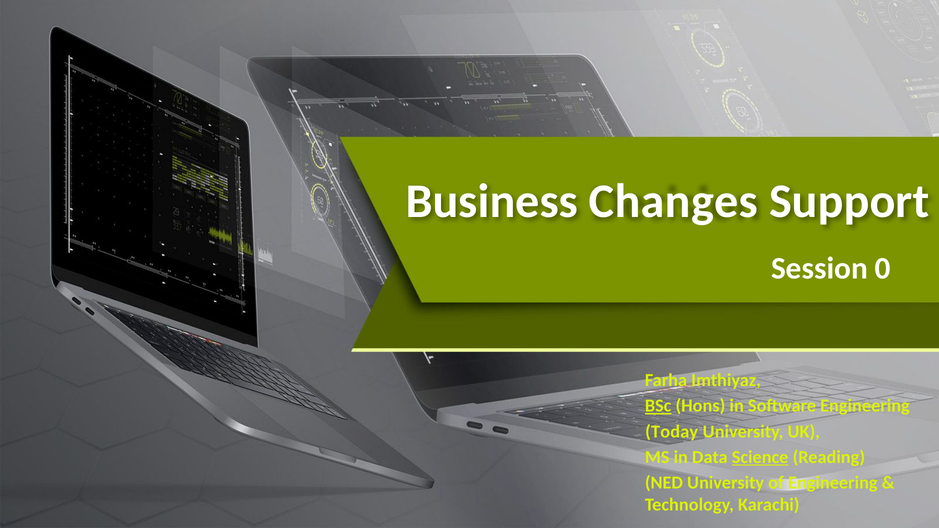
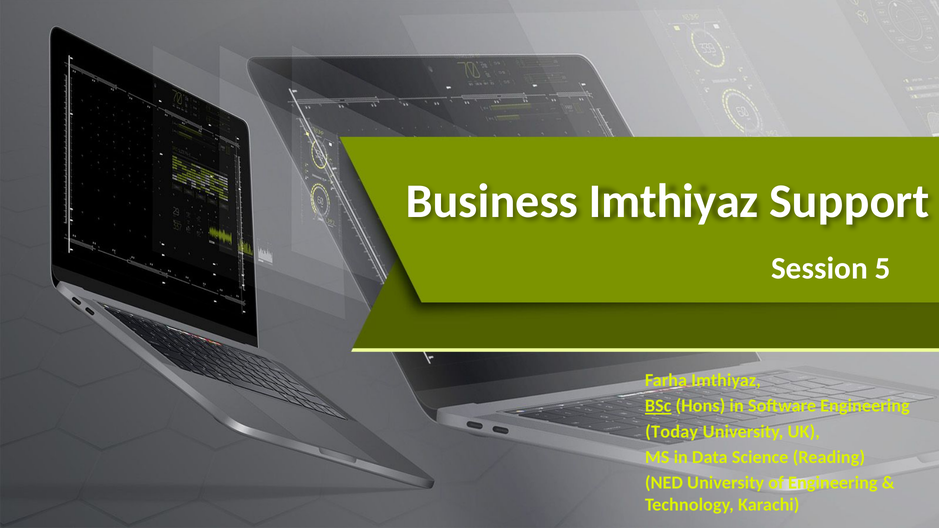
Business Changes: Changes -> Imthiyaz (674, 201)
0: 0 -> 5 (883, 269)
Science underline: present -> none (760, 457)
